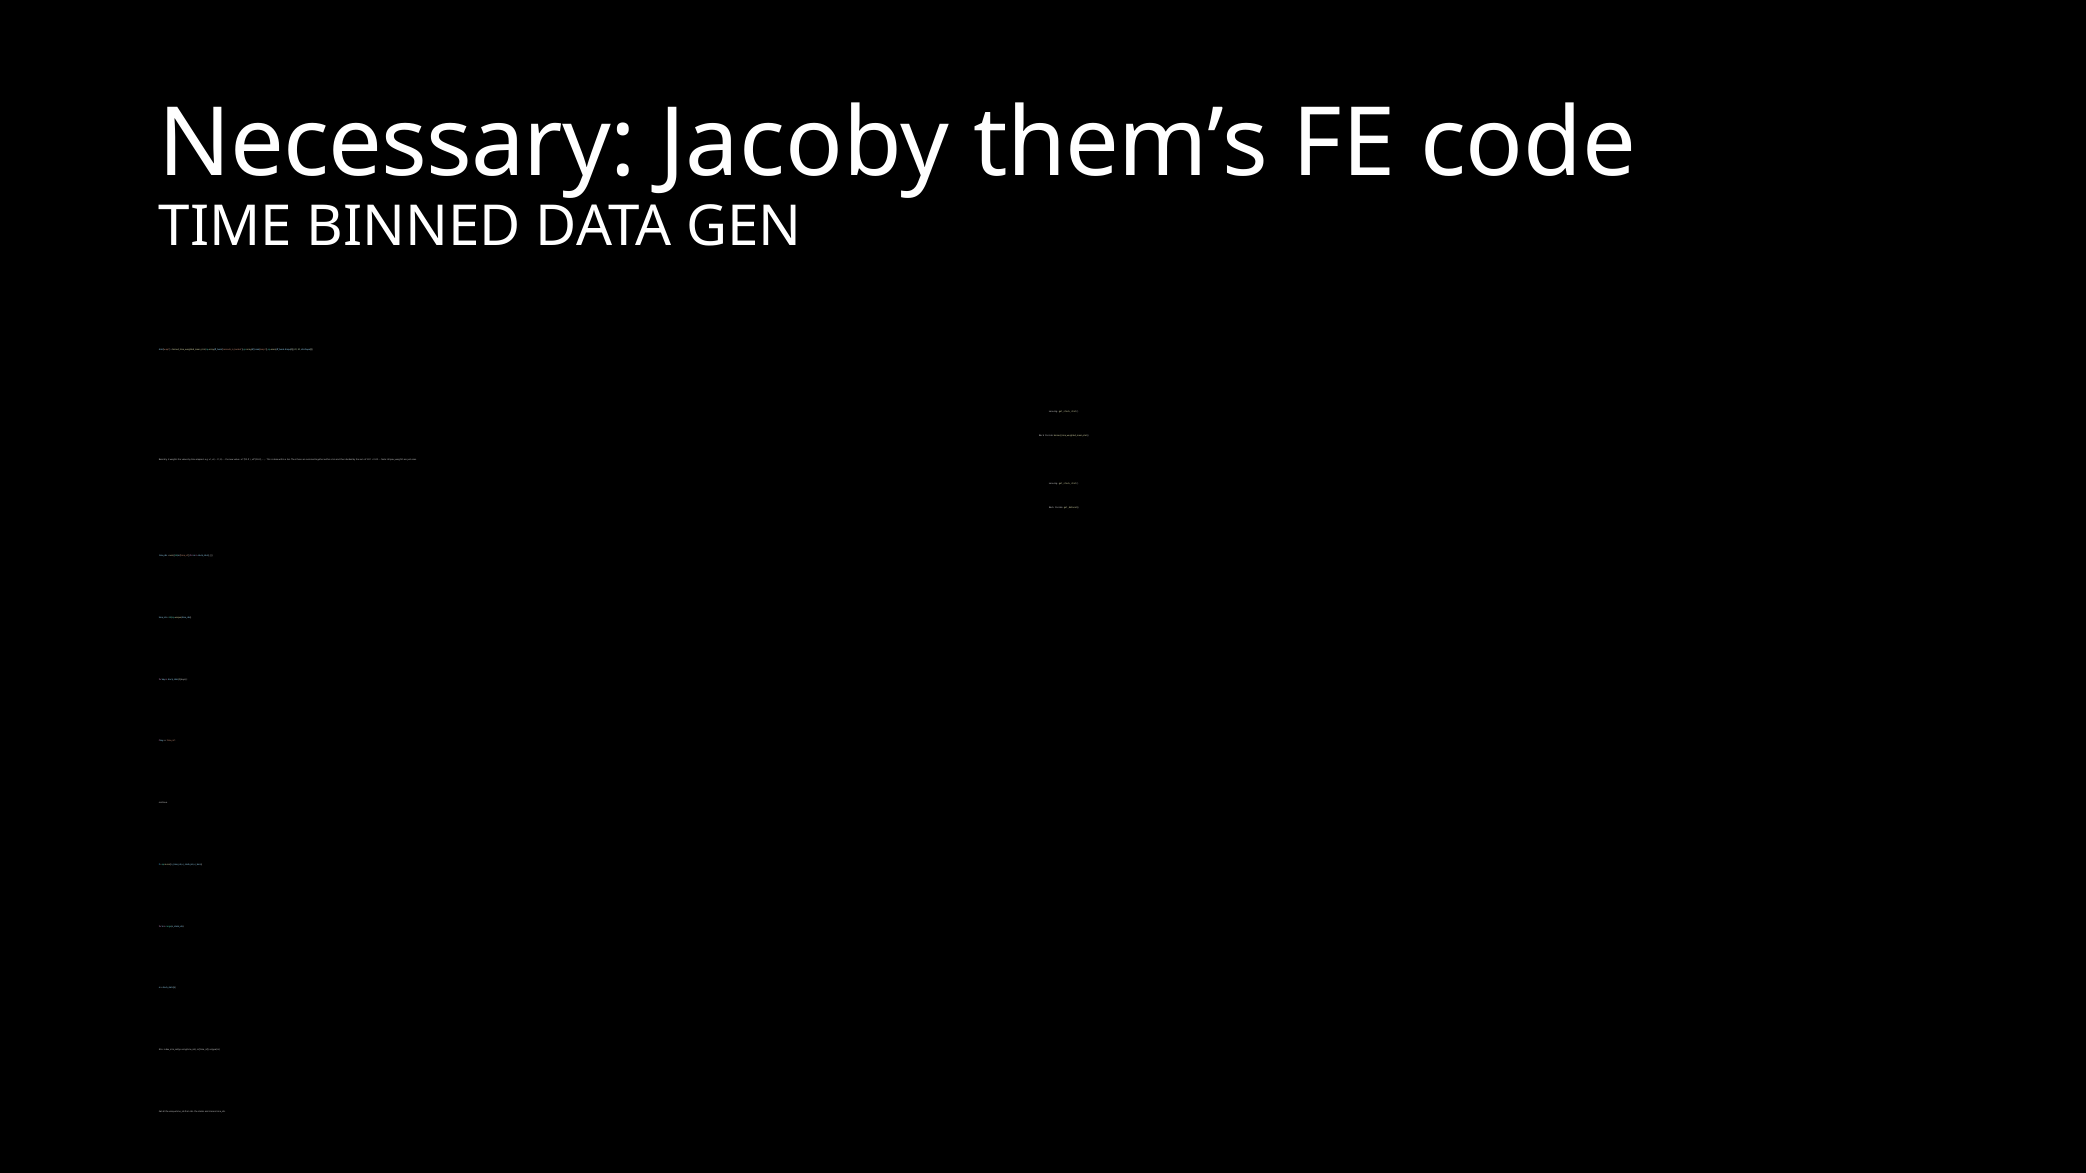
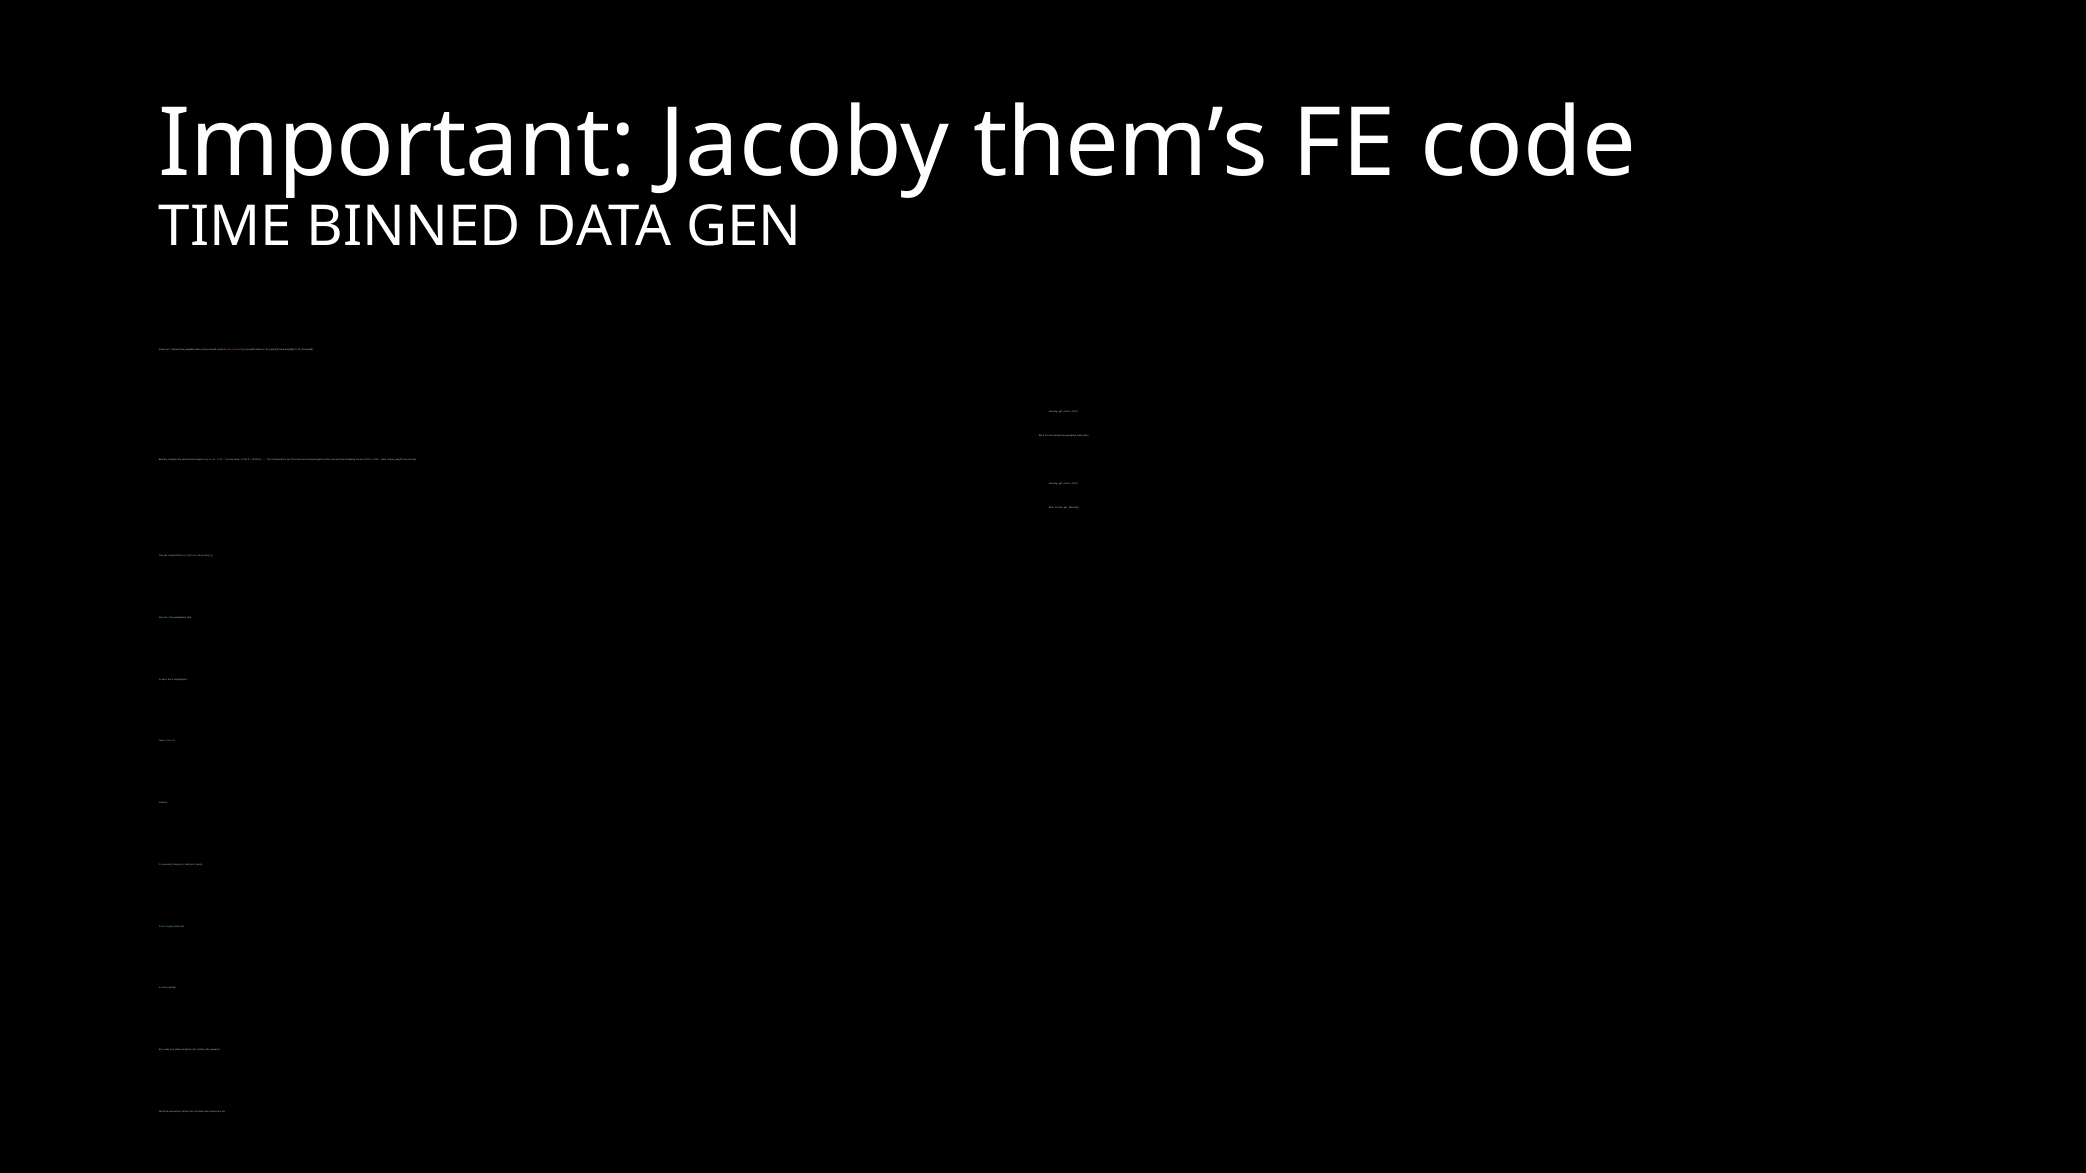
Necessary: Necessary -> Important (397, 144)
